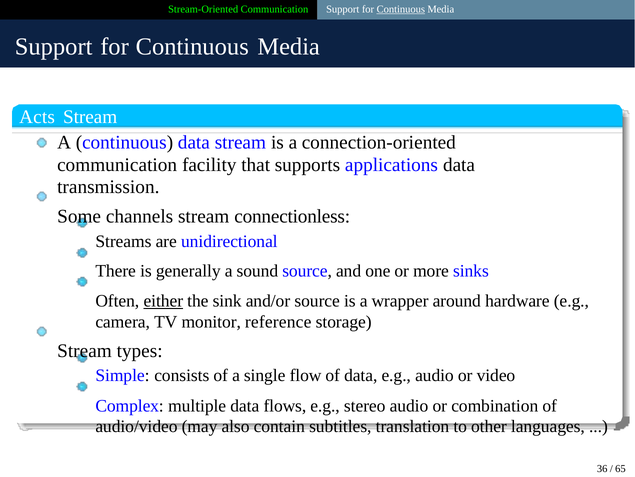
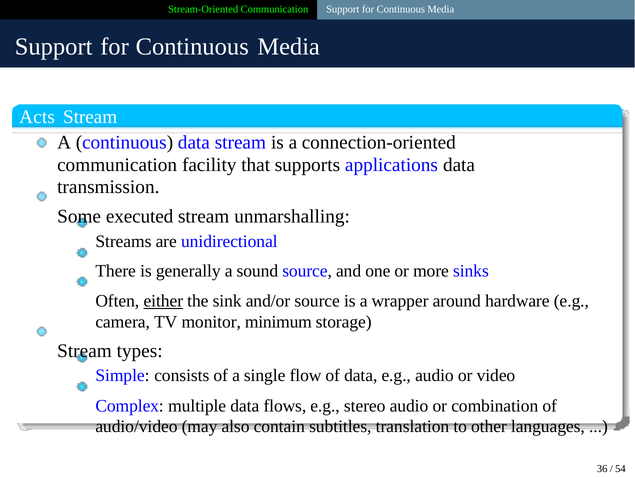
Continuous underline: present -> none (401, 9)
channels: channels -> executed (140, 217)
connectionless: connectionless -> unmarshalling (292, 217)
reference: reference -> minimum (278, 322)
65: 65 -> 54 (620, 469)
